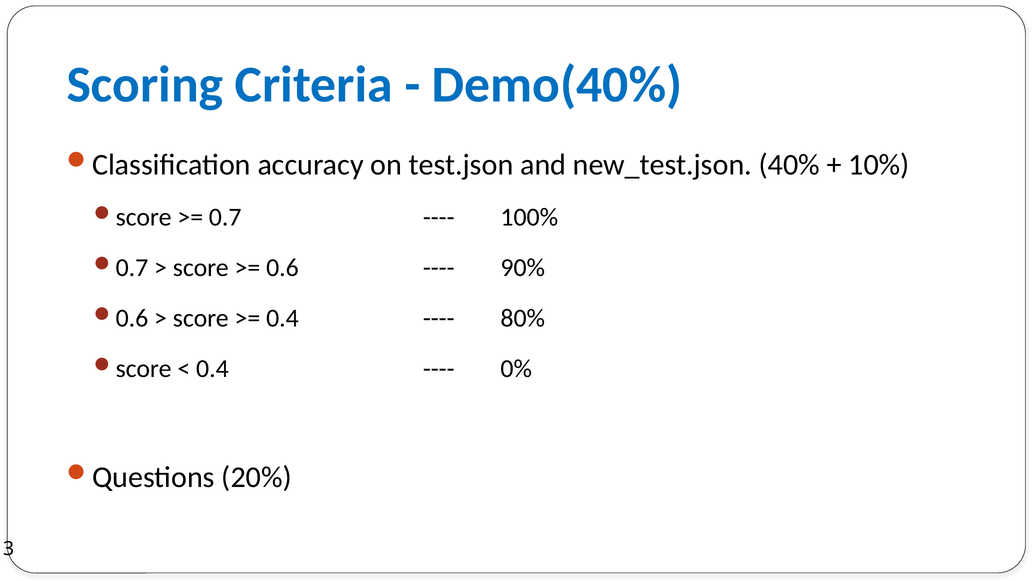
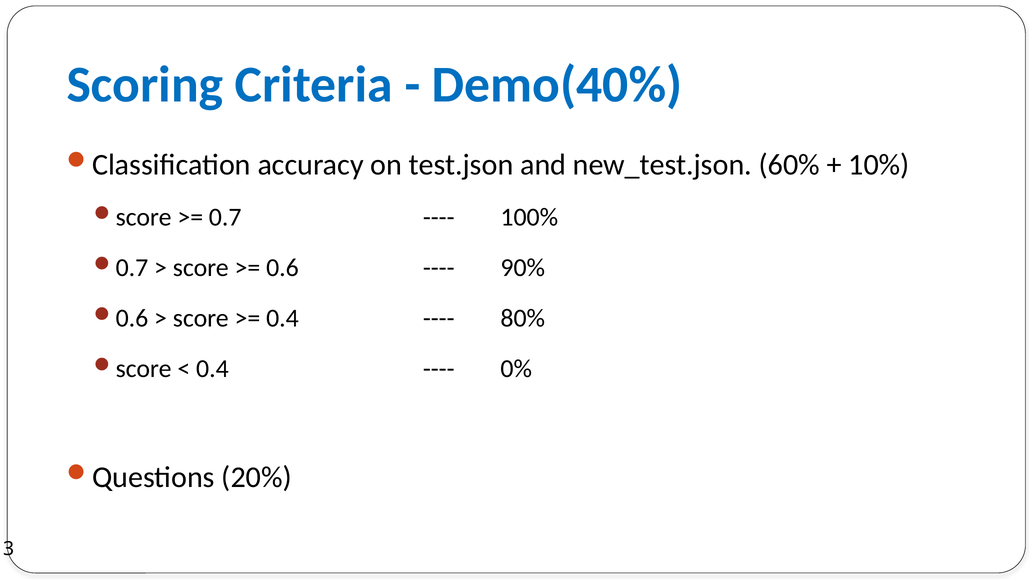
40%: 40% -> 60% (789, 165)
